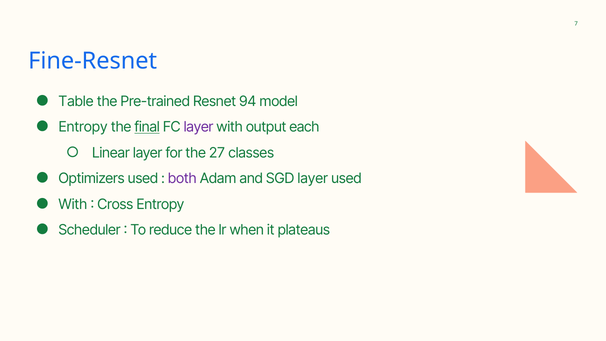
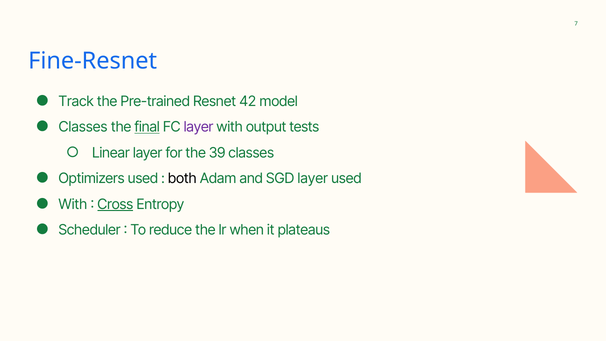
Table: Table -> Track (76, 101)
94: 94 -> 42 (248, 101)
Entropy: Entropy -> Classes (83, 127)
each: each -> tests (304, 127)
27: 27 -> 39 (217, 153)
both colour: purple -> black (182, 179)
Cross underline: none -> present (115, 204)
